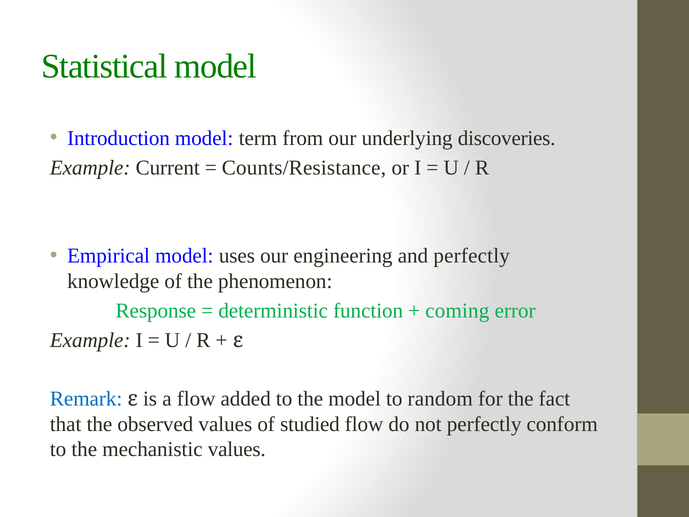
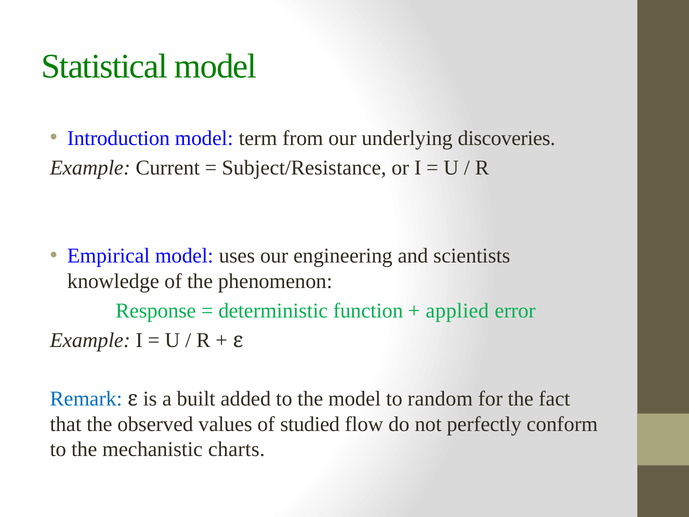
Counts/Resistance: Counts/Resistance -> Subject/Resistance (304, 168)
and perfectly: perfectly -> scientists (472, 256)
coming: coming -> applied (457, 310)
a flow: flow -> built (196, 399)
mechanistic values: values -> charts (237, 449)
